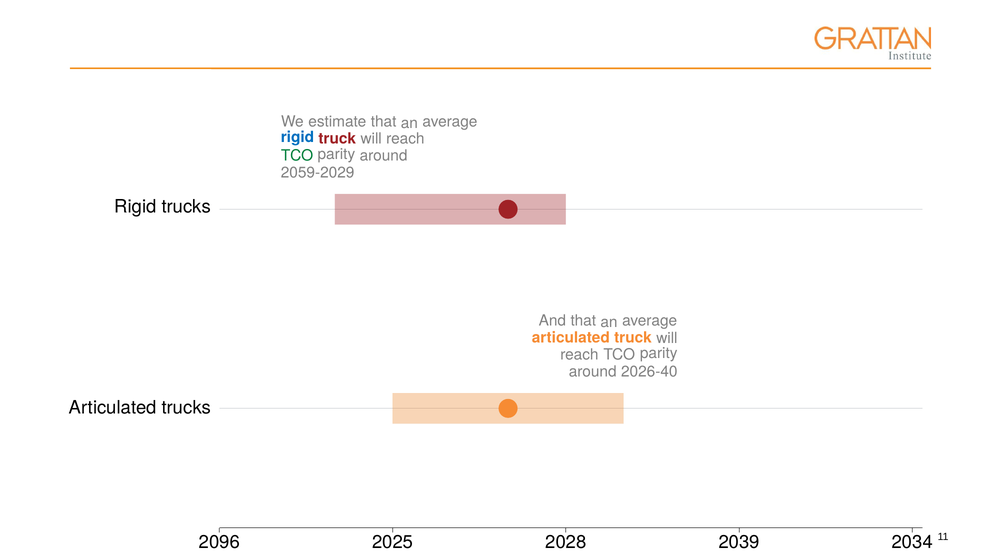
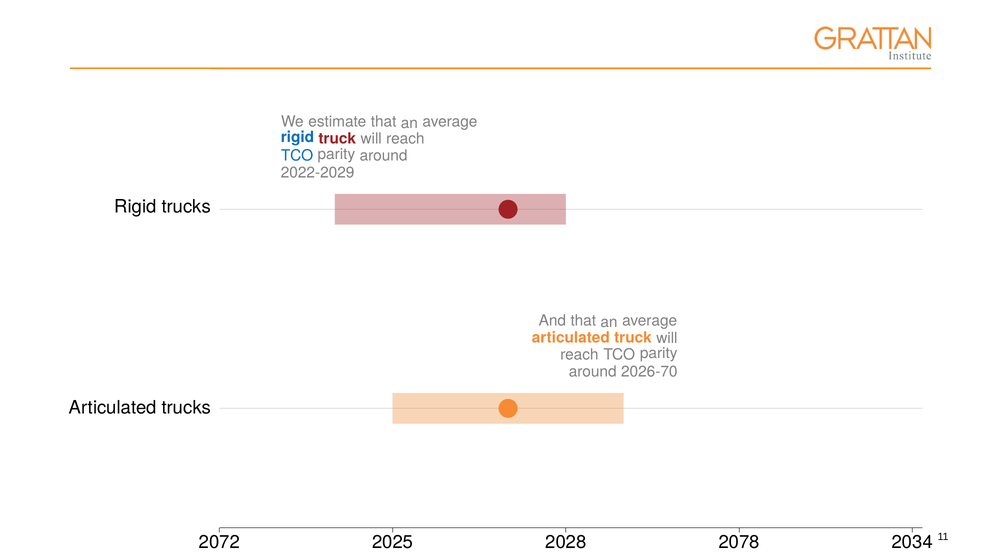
TCO colour: green -> blue (297, 156)
2059-2029: 2059-2029 -> 2022-2029 (318, 173)
2026-40: 2026-40 -> 2026-70 (649, 372)
2096: 2096 -> 2072 (219, 542)
2039: 2039 -> 2078 (739, 542)
